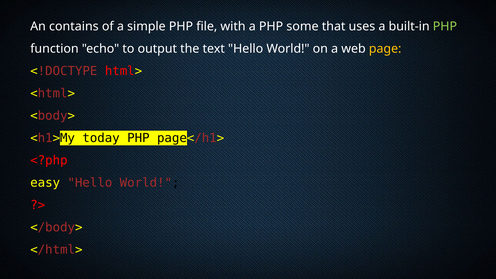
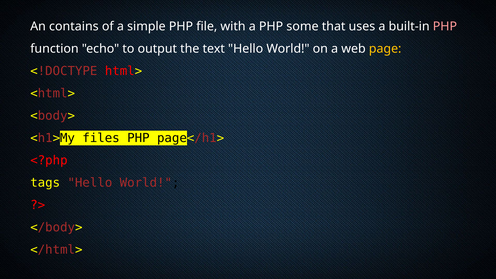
PHP colour: light green -> pink (445, 27)
today: today -> files (101, 138)
easy: easy -> tags (45, 183)
